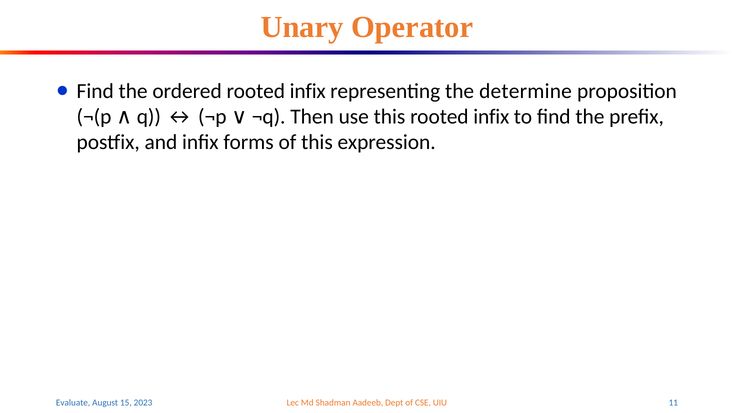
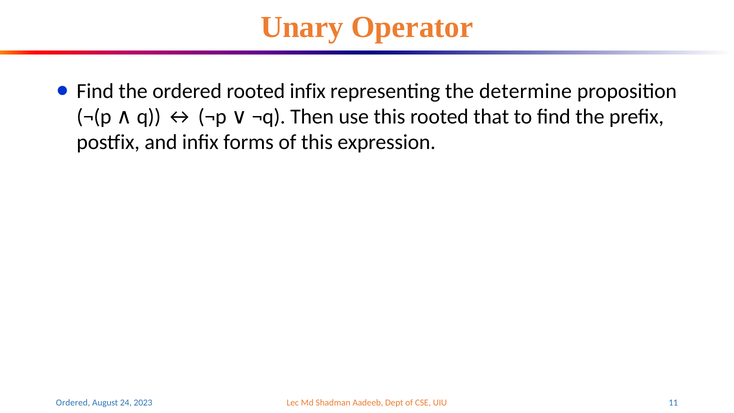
this rooted infix: infix -> that (491, 117)
Evaluate: Evaluate -> Ordered (73, 402)
15: 15 -> 24 (126, 402)
